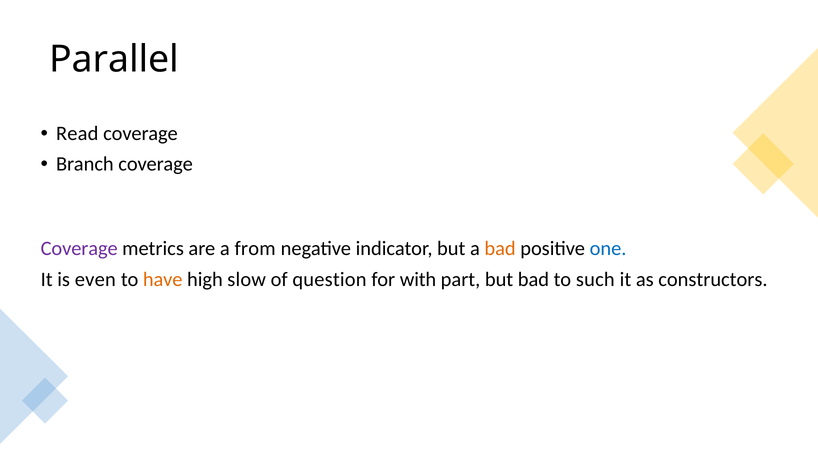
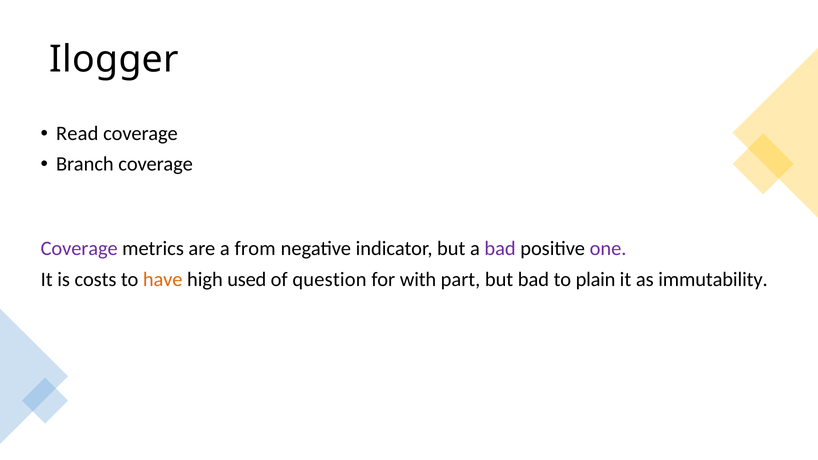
Parallel: Parallel -> Ilogger (114, 59)
bad colour: orange -> purple (500, 249)
one colour: blue -> purple (608, 249)
even: even -> costs (95, 279)
slow: slow -> used (247, 279)
such: such -> plain (596, 279)
constructors: constructors -> immutability (713, 279)
